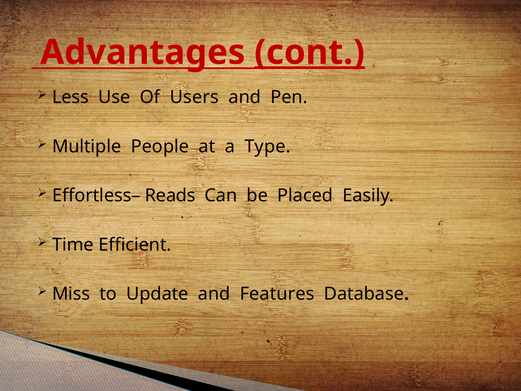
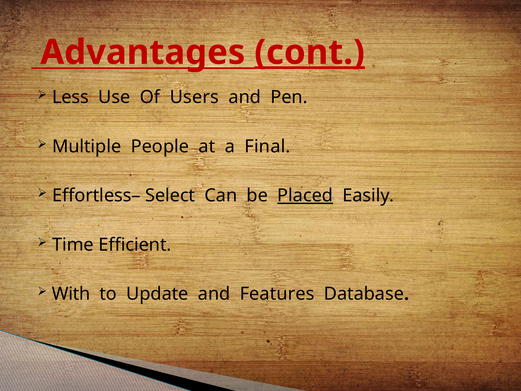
Type: Type -> Final (267, 146)
Reads: Reads -> Select (170, 195)
Placed underline: none -> present (305, 195)
Miss: Miss -> With (71, 294)
